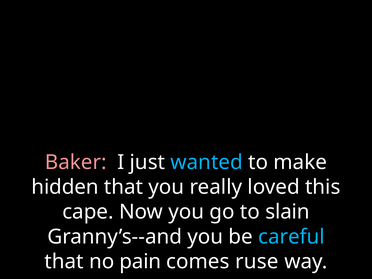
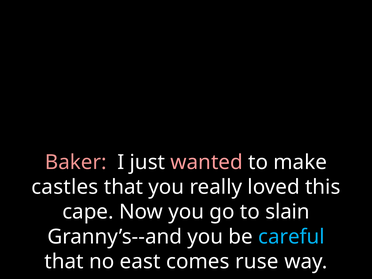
wanted colour: light blue -> pink (207, 162)
hidden: hidden -> castles (65, 187)
pain: pain -> east (140, 262)
